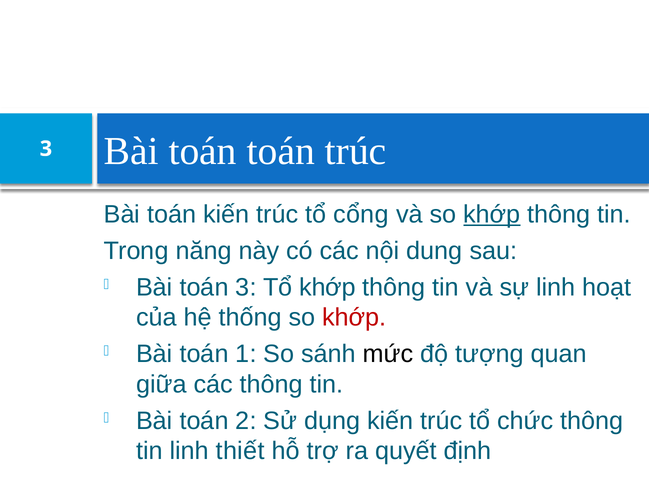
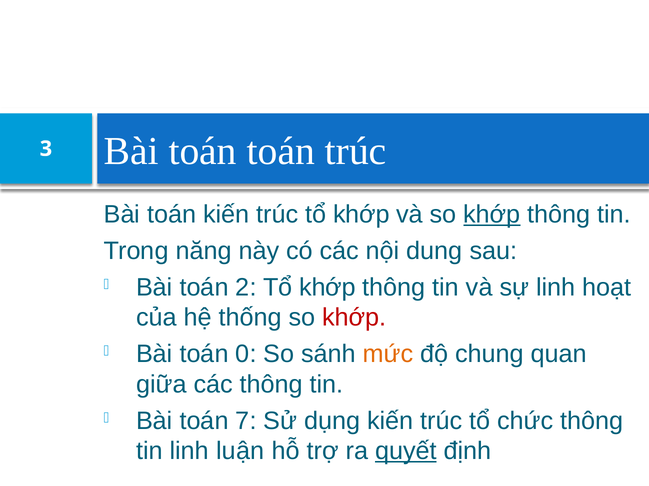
trúc tổ cổng: cổng -> khớp (361, 215)
toán 3: 3 -> 2 (246, 288)
1: 1 -> 0 (246, 355)
mức colour: black -> orange (388, 355)
tượng: tượng -> chung (489, 355)
2: 2 -> 7 (246, 421)
thiết: thiết -> luận (240, 452)
quyết underline: none -> present (406, 452)
